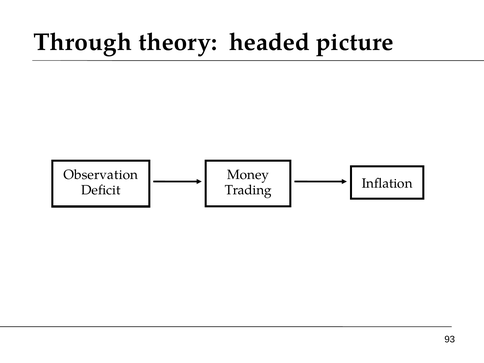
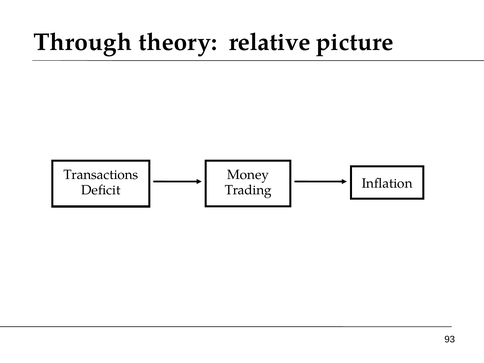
headed: headed -> relative (270, 42)
Observation: Observation -> Transactions (101, 175)
